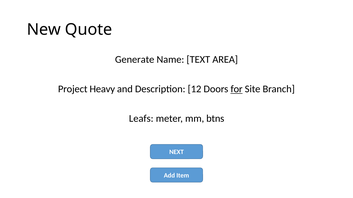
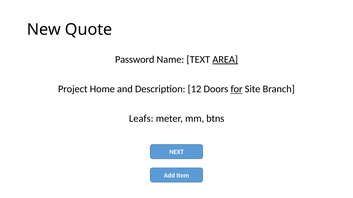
Generate: Generate -> Password (135, 60)
AREA underline: none -> present (225, 60)
Heavy: Heavy -> Home (102, 89)
